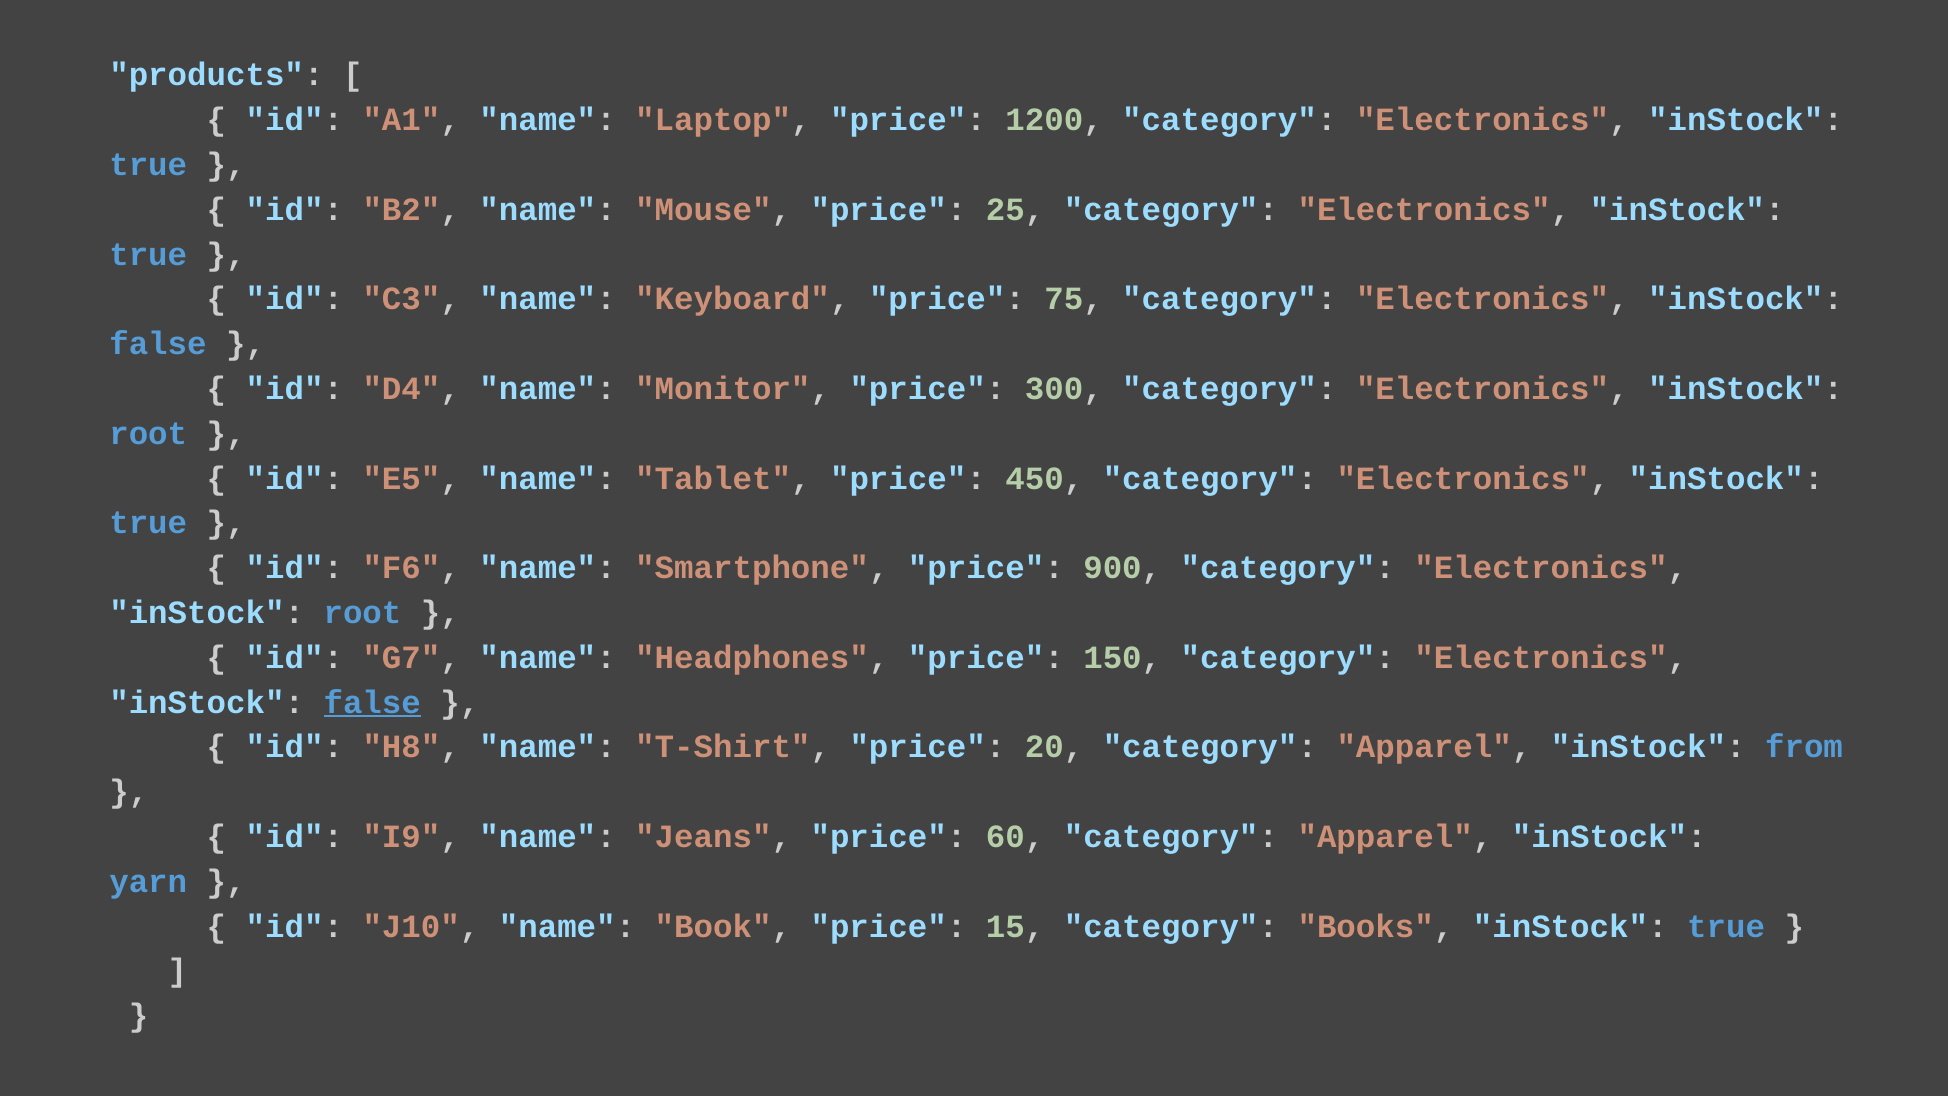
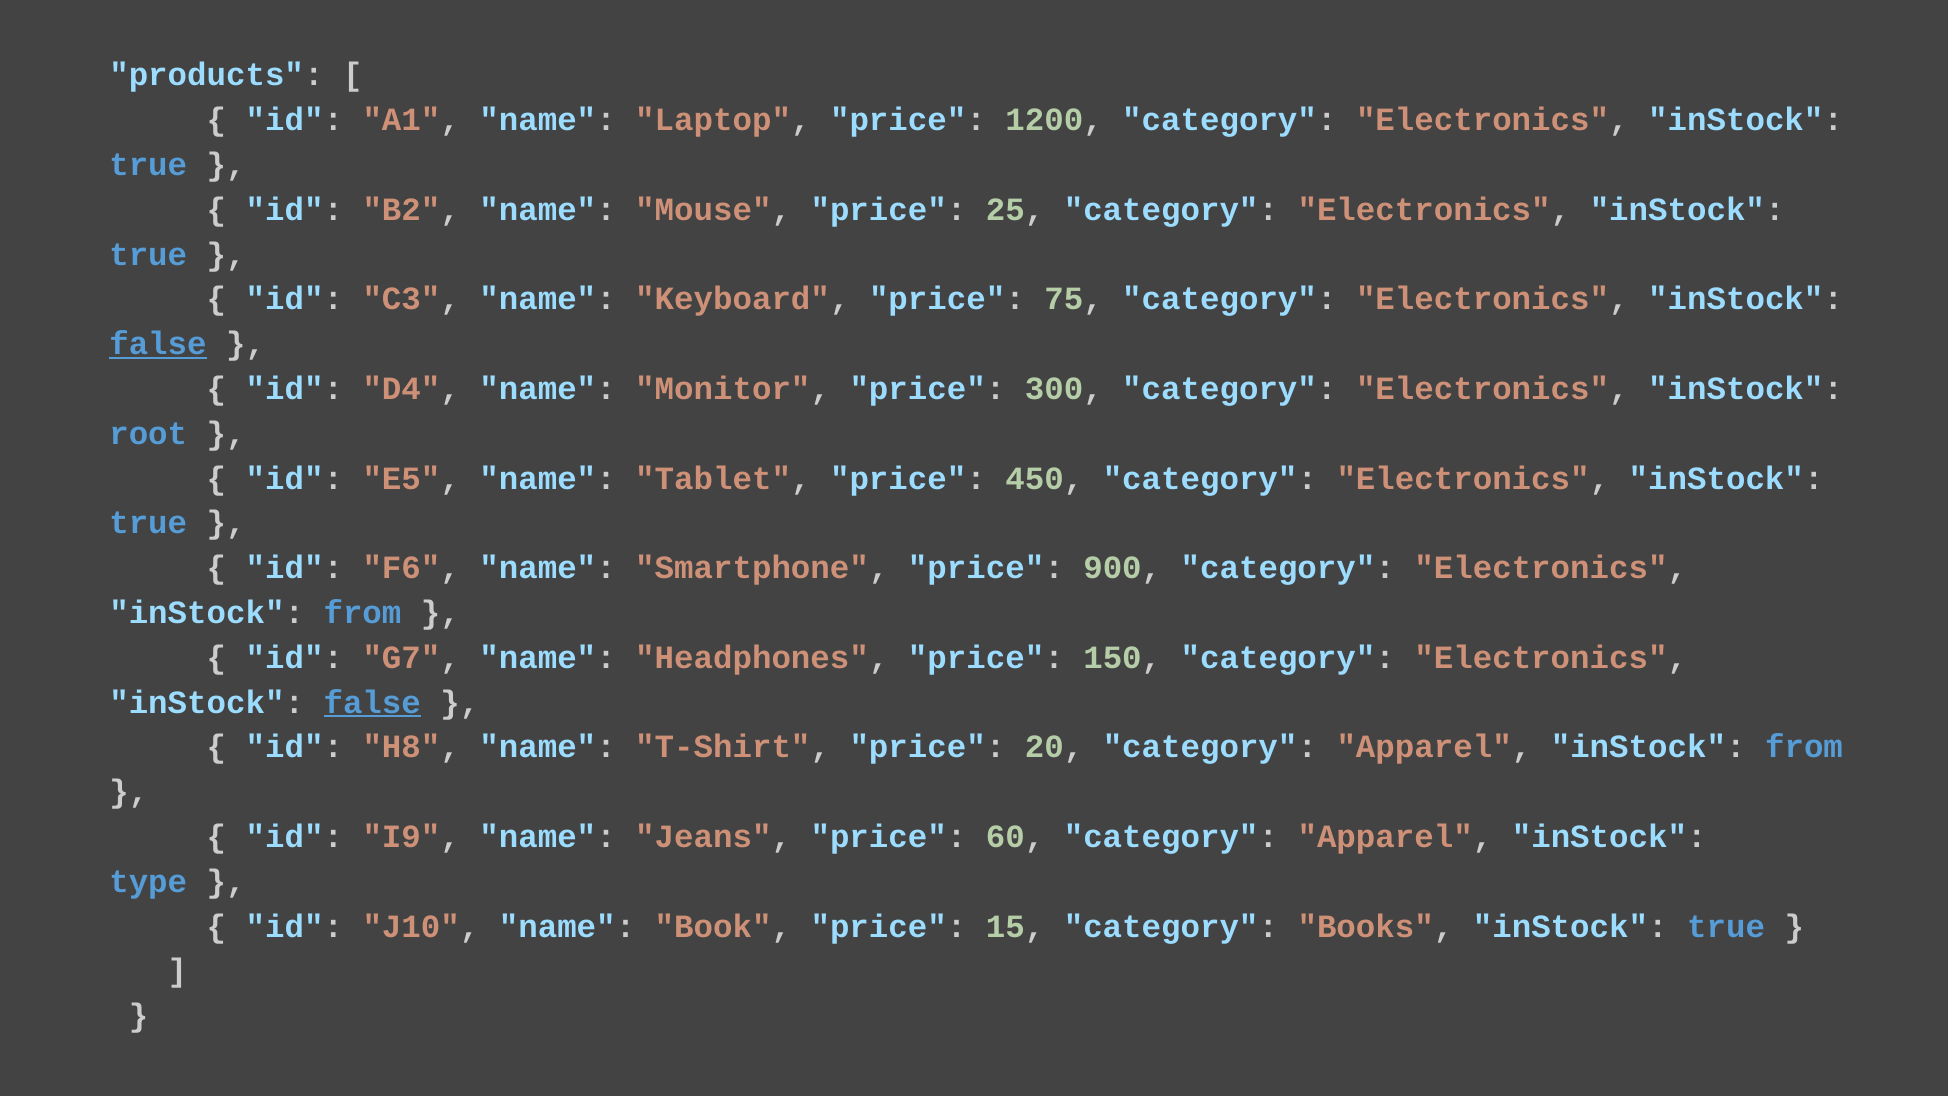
false underline: none -> present (158, 344)
root: root -> from (362, 613)
yarn: yarn -> type (148, 881)
